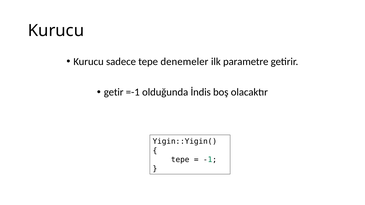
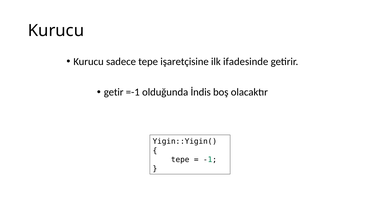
denemeler: denemeler -> işaretçisine (185, 62)
parametre: parametre -> ifadesinde (246, 62)
